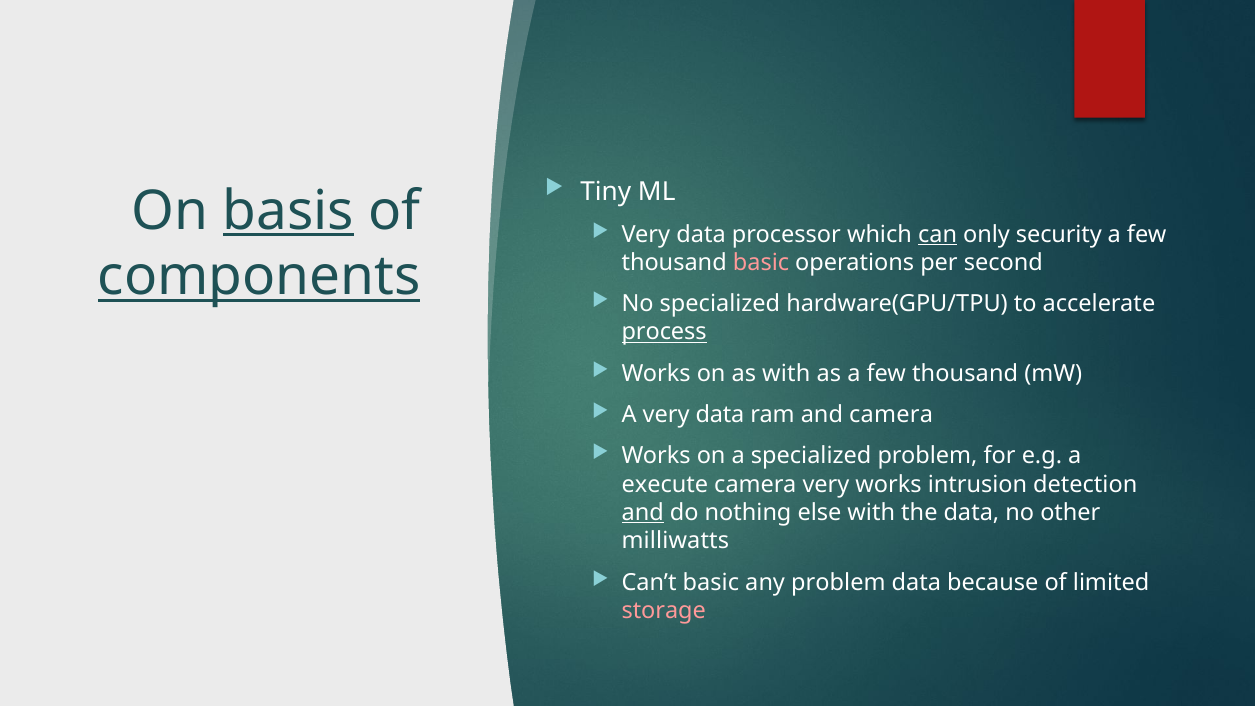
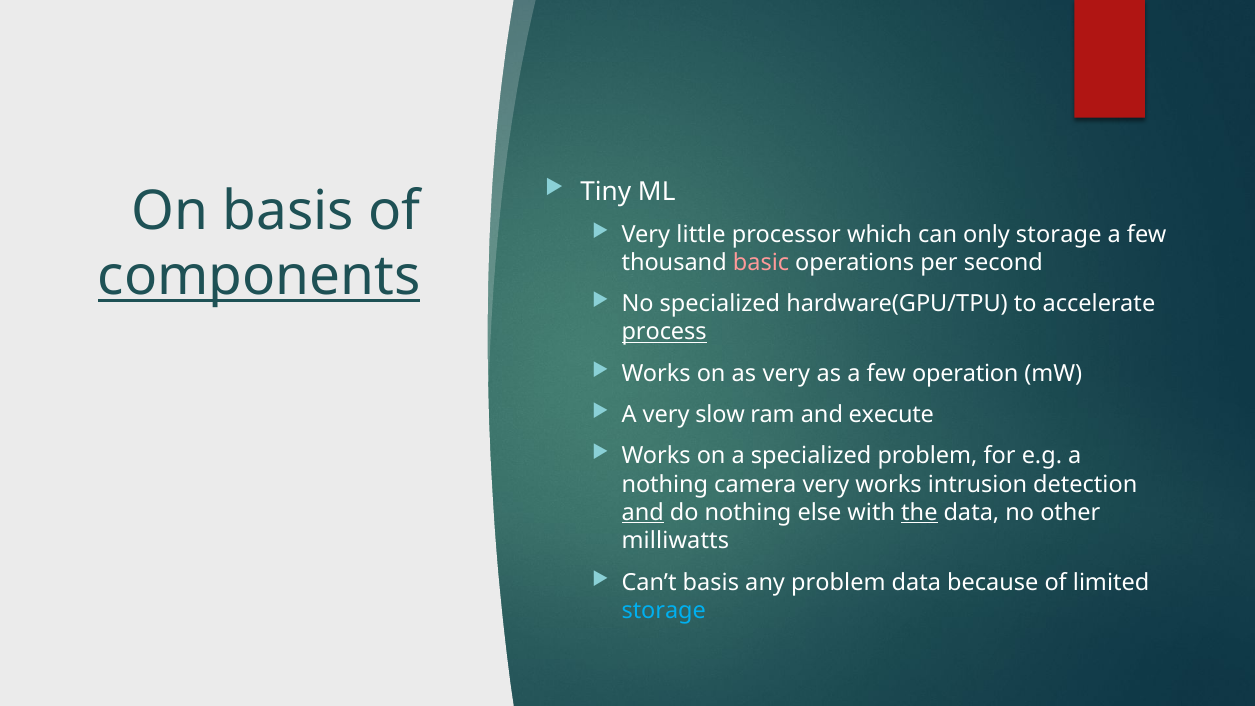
basis underline: present -> none (288, 211)
data: data -> little (701, 234)
can underline: present -> none (938, 234)
only security: security -> storage (1059, 234)
as with: with -> very (786, 374)
as a few thousand: thousand -> operation (965, 374)
A very data: data -> slow (720, 415)
and camera: camera -> execute (891, 415)
execute: execute -> nothing (665, 484)
the underline: none -> present (919, 513)
Can’t basic: basic -> basis (711, 582)
storage colour: pink -> light blue (664, 610)
